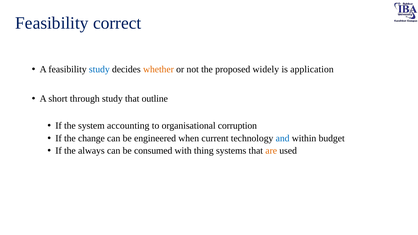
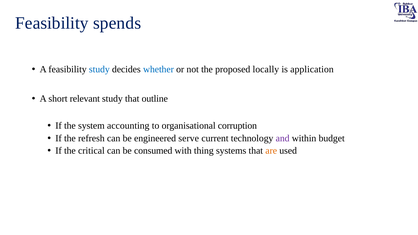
correct: correct -> spends (117, 23)
whether colour: orange -> blue (158, 69)
widely: widely -> locally (266, 69)
through: through -> relevant (85, 99)
change: change -> refresh (91, 138)
when: when -> serve (189, 138)
and colour: blue -> purple (283, 138)
always: always -> critical (91, 151)
